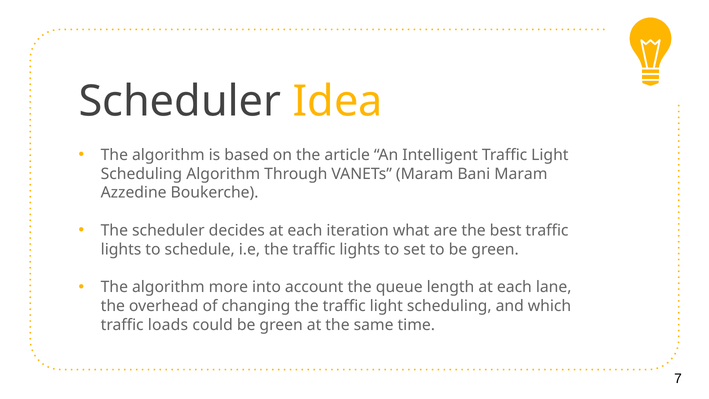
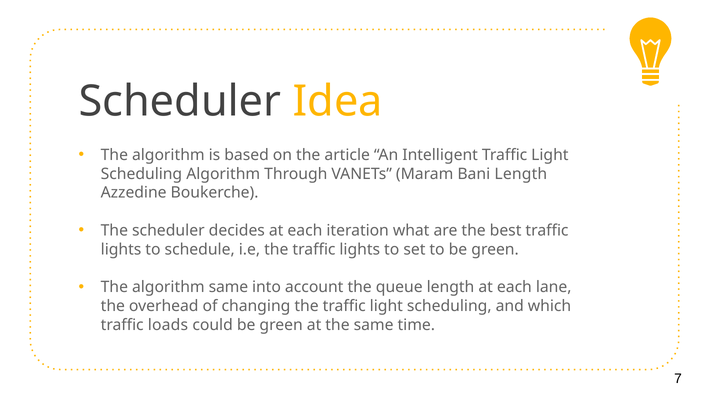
Bani Maram: Maram -> Length (521, 174)
algorithm more: more -> same (228, 287)
